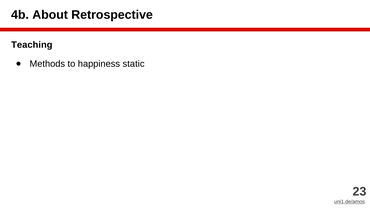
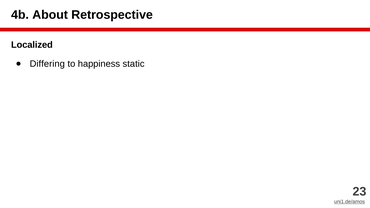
Teaching: Teaching -> Localized (32, 45)
Methods: Methods -> Differing (47, 64)
